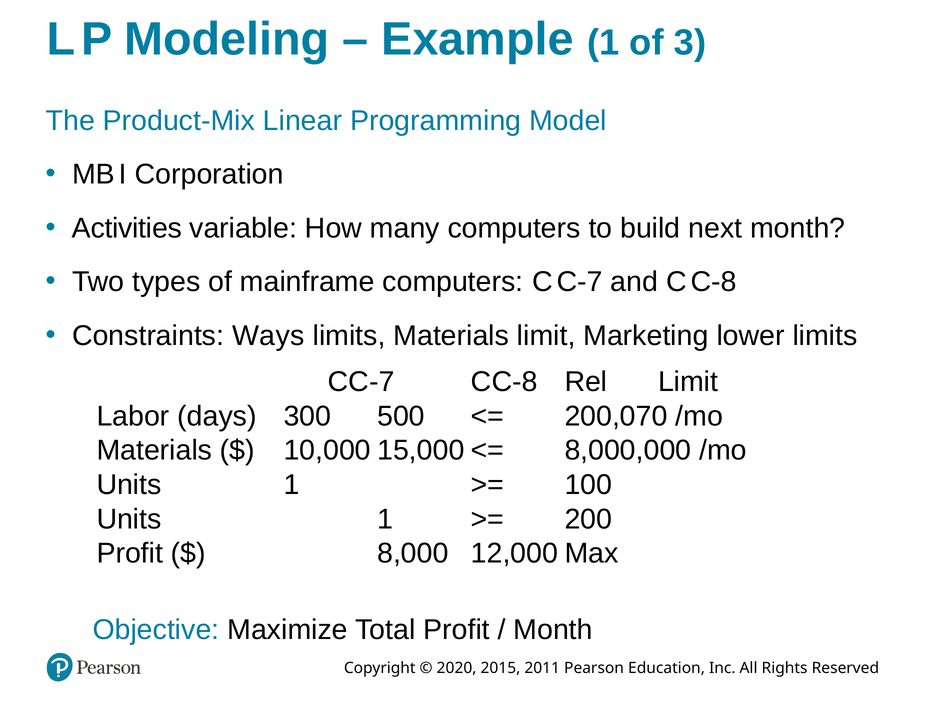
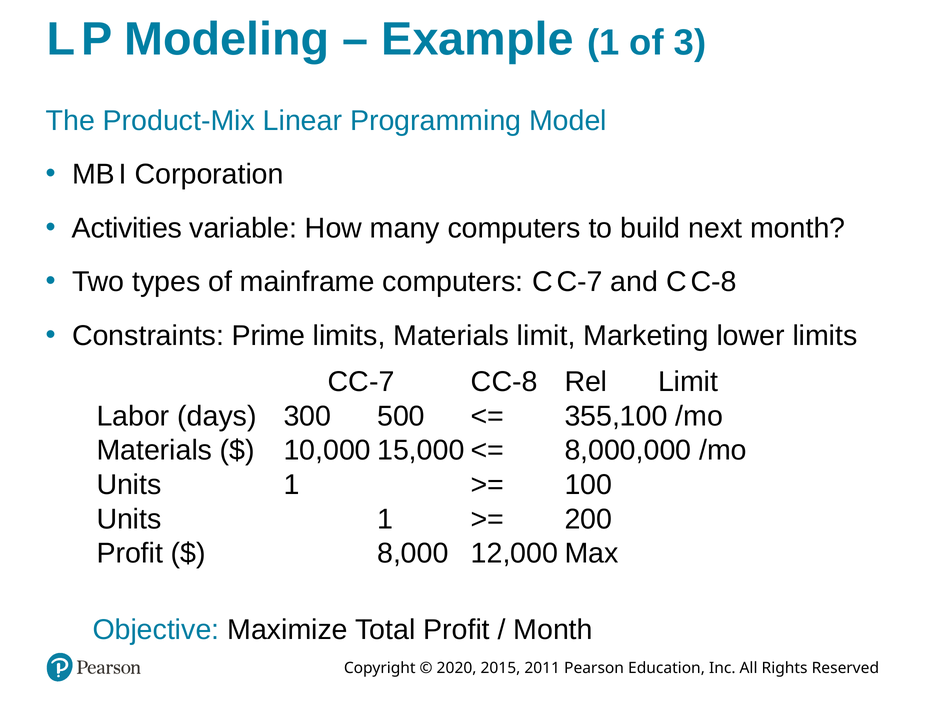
Ways: Ways -> Prime (269, 336)
200,070: 200,070 -> 355,100 (616, 416)
